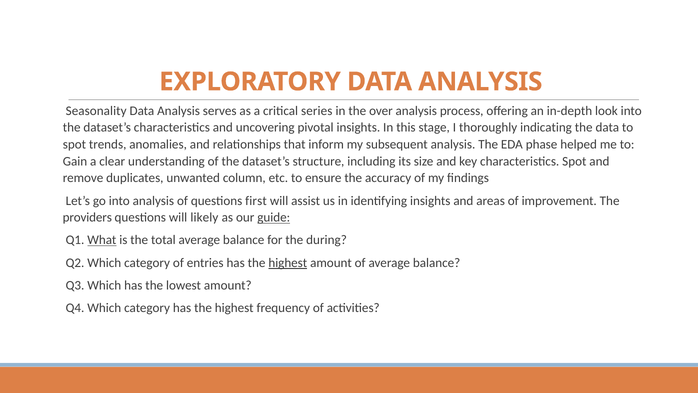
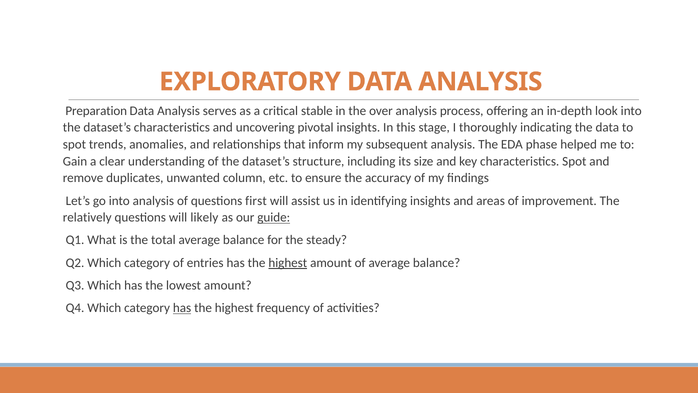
Seasonality: Seasonality -> Preparation (96, 111)
series: series -> stable (317, 111)
providers: providers -> relatively (87, 217)
What underline: present -> none (102, 240)
during: during -> steady (327, 240)
has underline: none -> present (182, 308)
